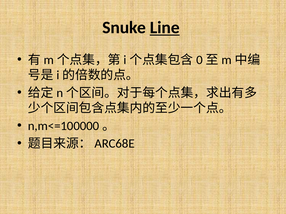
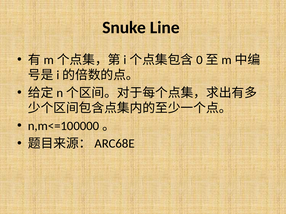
Line underline: present -> none (165, 28)
